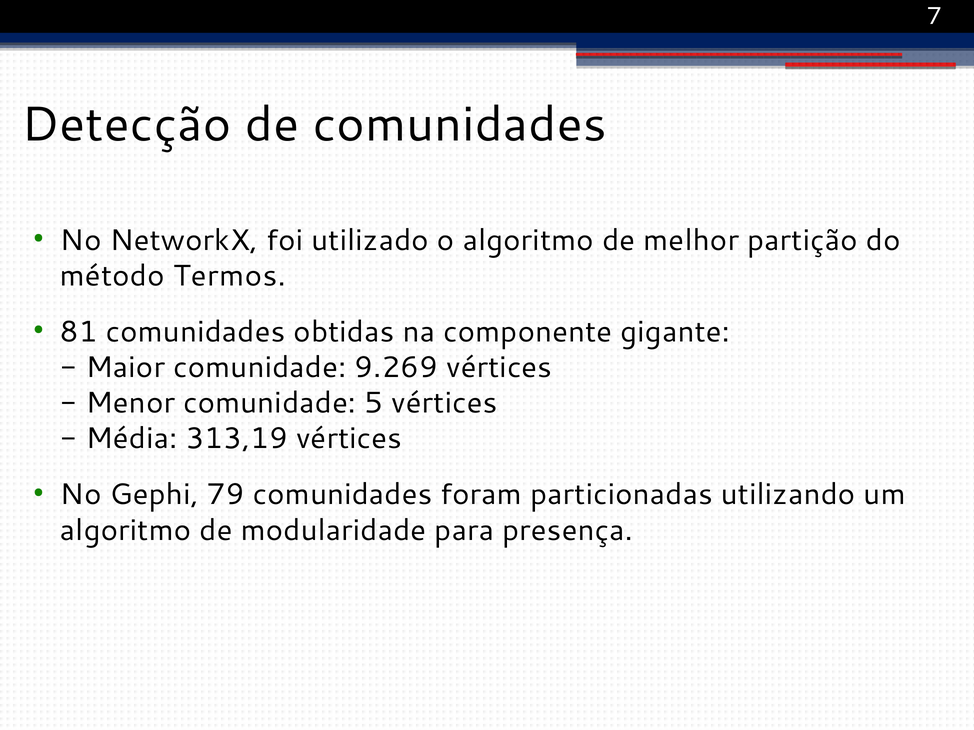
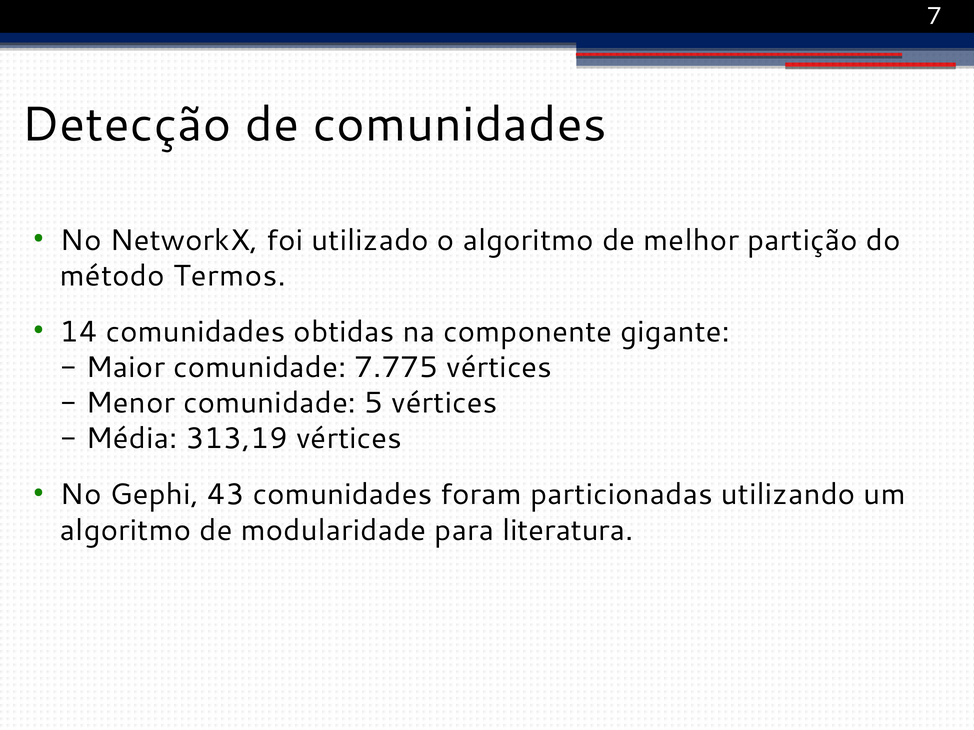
81: 81 -> 14 (79, 332)
9.269: 9.269 -> 7.775 (396, 368)
79: 79 -> 43 (226, 495)
presença: presença -> literatura (568, 531)
